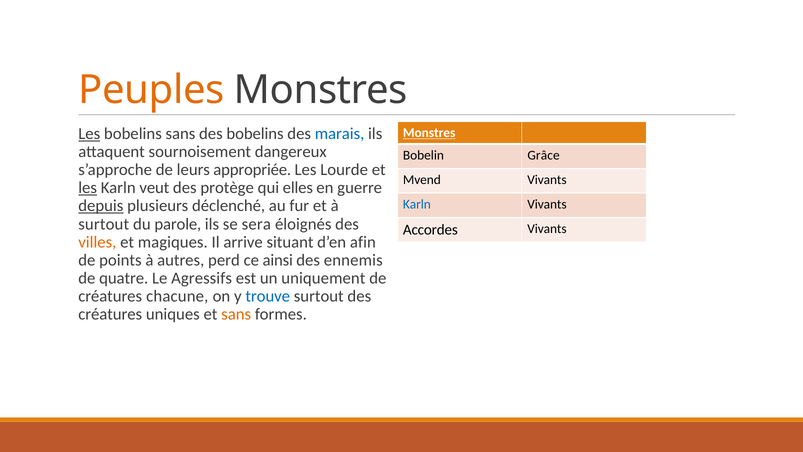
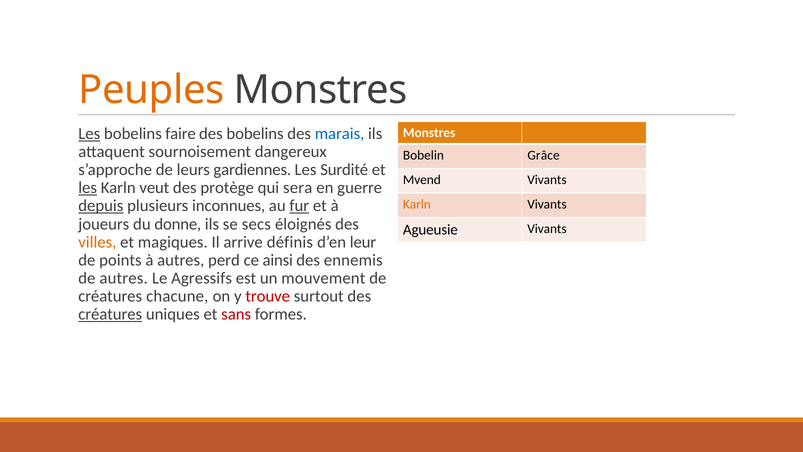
bobelins sans: sans -> faire (181, 134)
Monstres underline: present -> none (429, 133)
appropriée: appropriée -> gardiennes (252, 170)
Lourde: Lourde -> Surdité (344, 170)
elles: elles -> sera (298, 188)
Karln colour: blue -> orange (417, 204)
déclenché: déclenché -> inconnues (229, 206)
fur underline: none -> present (299, 206)
surtout: surtout -> joueurs (104, 224)
parole: parole -> donne (178, 224)
sera: sera -> secs (256, 224)
Accordes: Accordes -> Agueusie (430, 230)
situant: situant -> définis (290, 242)
afin: afin -> leur (363, 242)
de quatre: quatre -> autres (124, 278)
uniquement: uniquement -> mouvement (323, 278)
trouve colour: blue -> red (268, 296)
créatures underline: none -> present (110, 314)
sans colour: orange -> red (236, 314)
